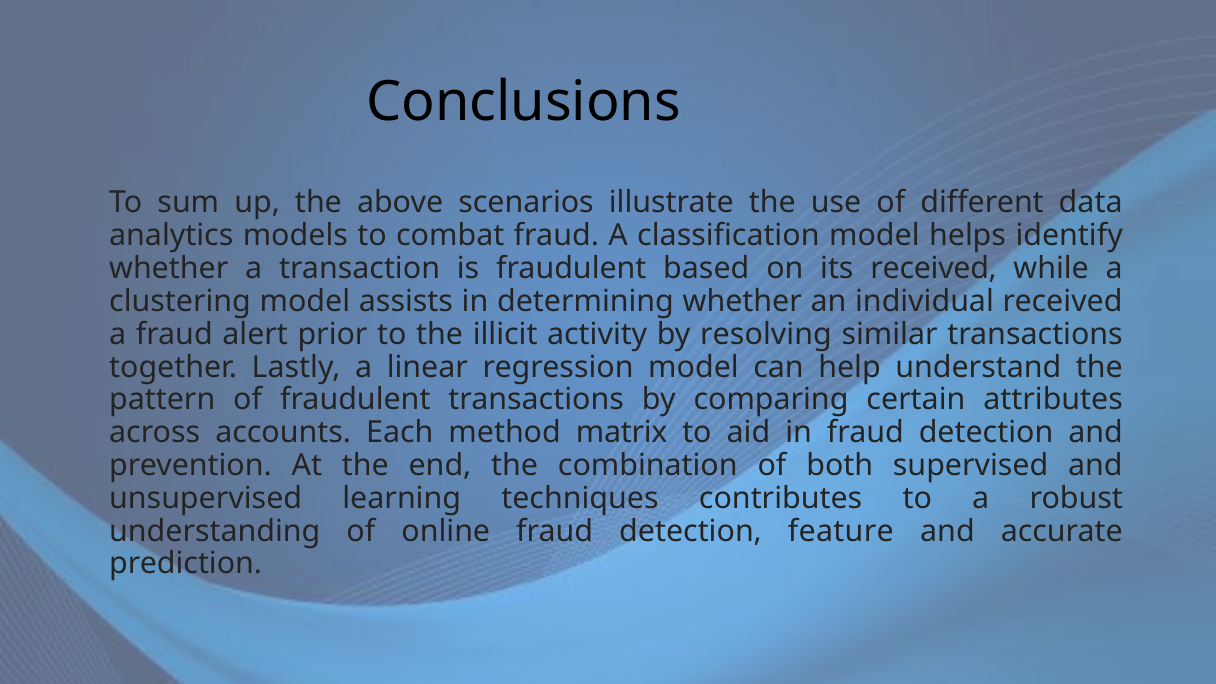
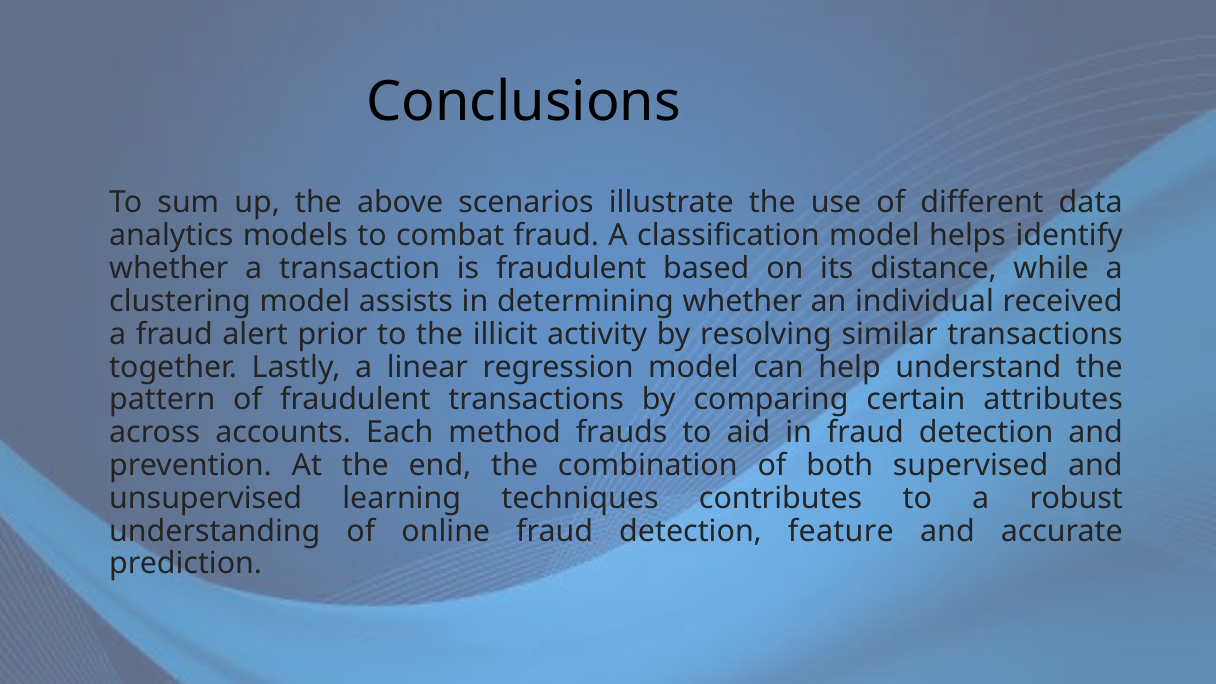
its received: received -> distance (934, 269)
matrix: matrix -> frauds (622, 433)
